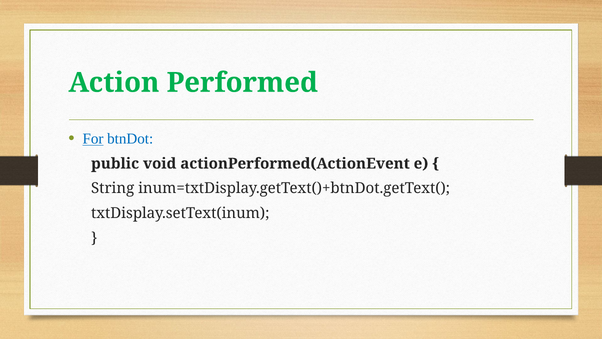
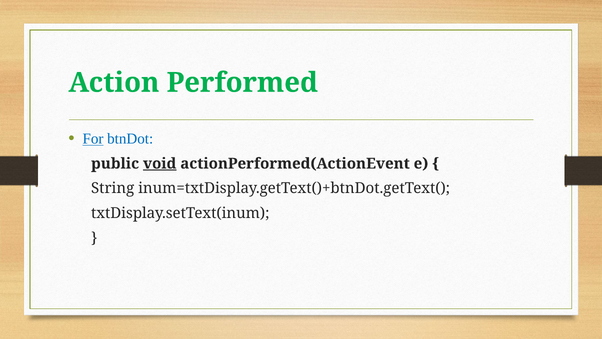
void underline: none -> present (160, 163)
